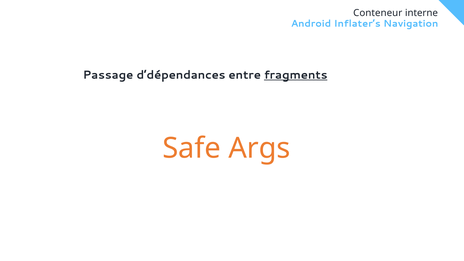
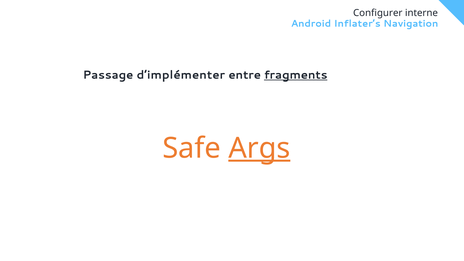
Conteneur: Conteneur -> Configurer (378, 13)
d’dépendances: d’dépendances -> d’implémenter (181, 75)
Args underline: none -> present (259, 148)
